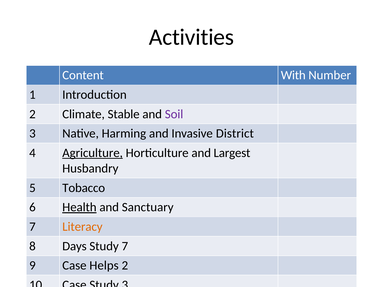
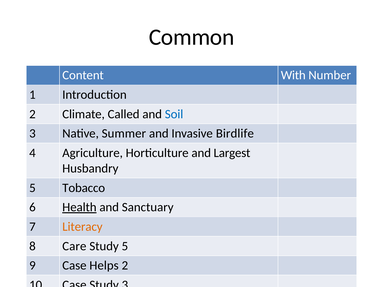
Activities: Activities -> Common (192, 37)
Stable: Stable -> Called (124, 114)
Soil colour: purple -> blue (174, 114)
Harming: Harming -> Summer (124, 134)
District: District -> Birdlife (235, 134)
Agriculture underline: present -> none (93, 153)
Days: Days -> Care (74, 246)
Study 7: 7 -> 5 (125, 246)
